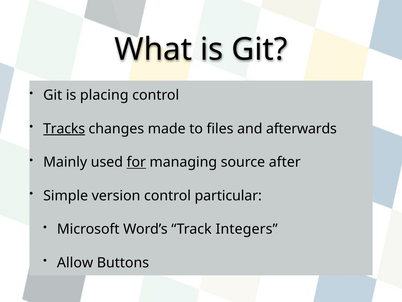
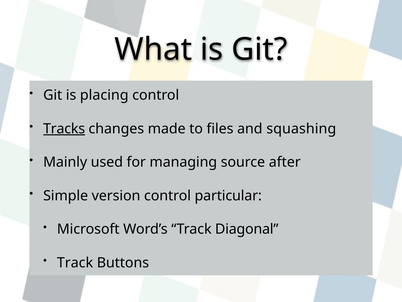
afterwards: afterwards -> squashing (301, 128)
for underline: present -> none (136, 162)
Integers: Integers -> Diagonal (247, 229)
Allow: Allow -> Track (75, 262)
